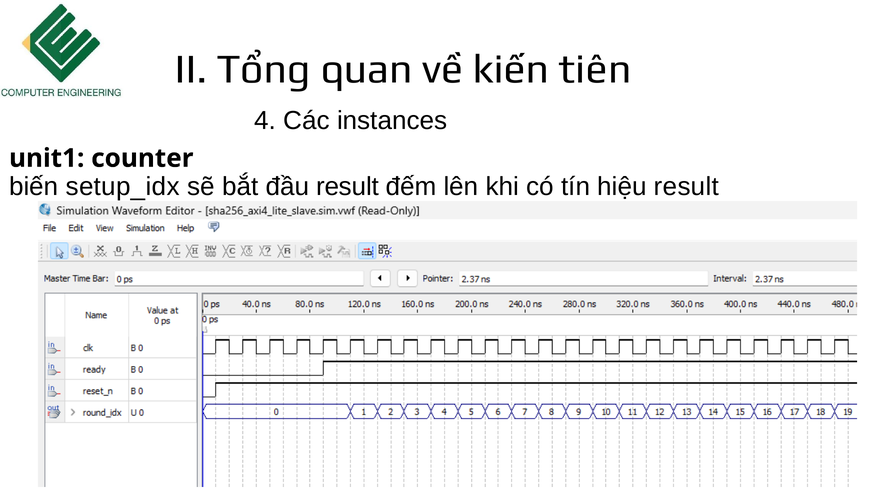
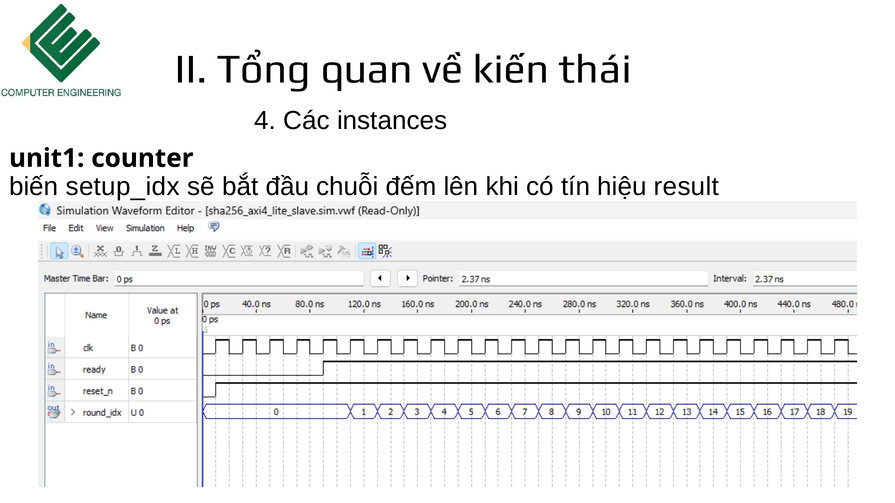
tiên: tiên -> thái (595, 69)
đầu result: result -> chuỗi (347, 187)
